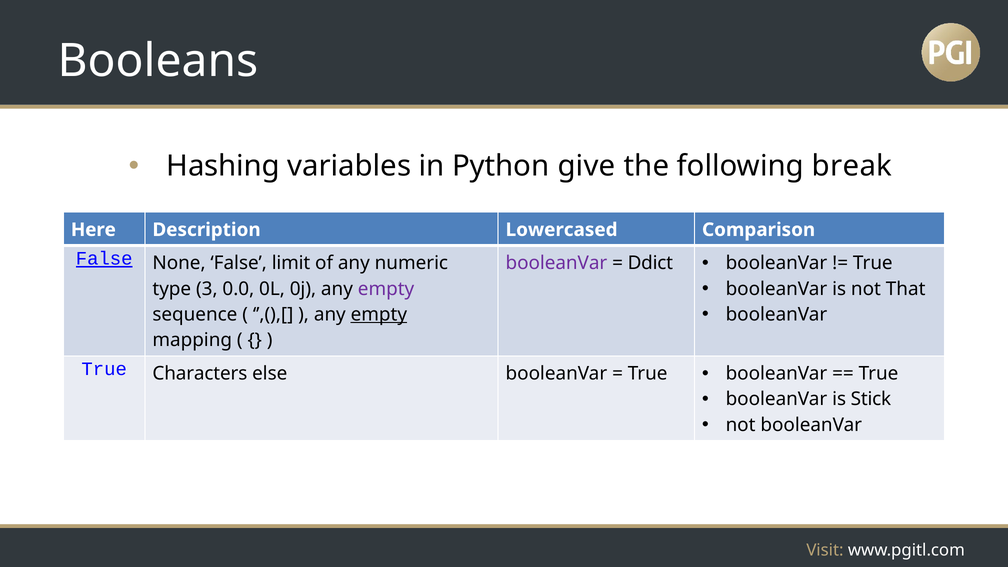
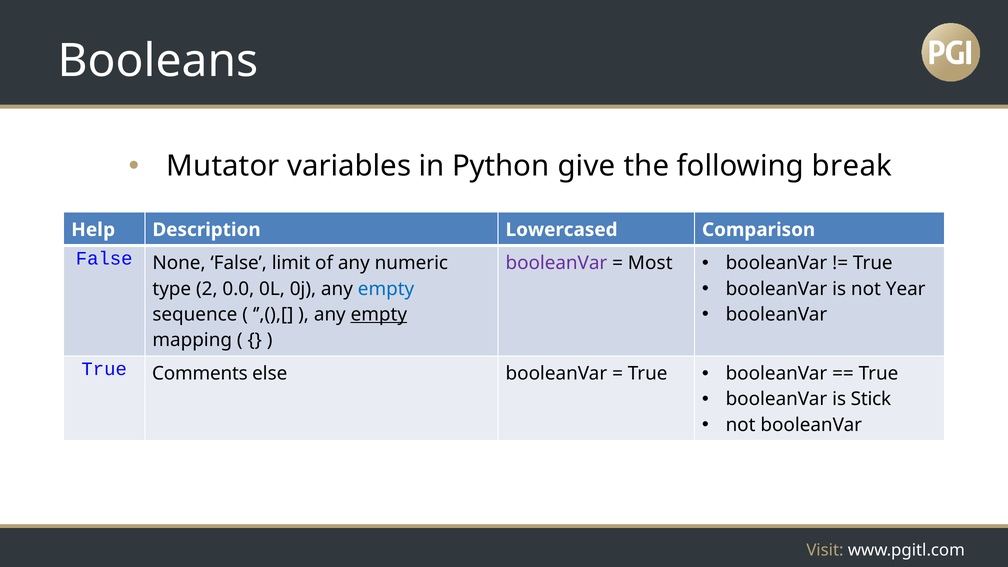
Hashing: Hashing -> Mutator (223, 166)
Here: Here -> Help (93, 230)
False underline: present -> none (104, 259)
Ddict: Ddict -> Most (650, 263)
That: That -> Year (906, 289)
3: 3 -> 2 (207, 289)
empty colour: purple -> blue (386, 289)
Characters: Characters -> Comments (200, 374)
